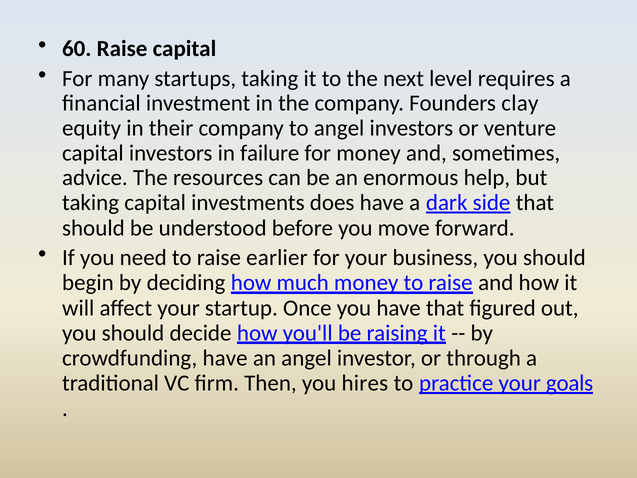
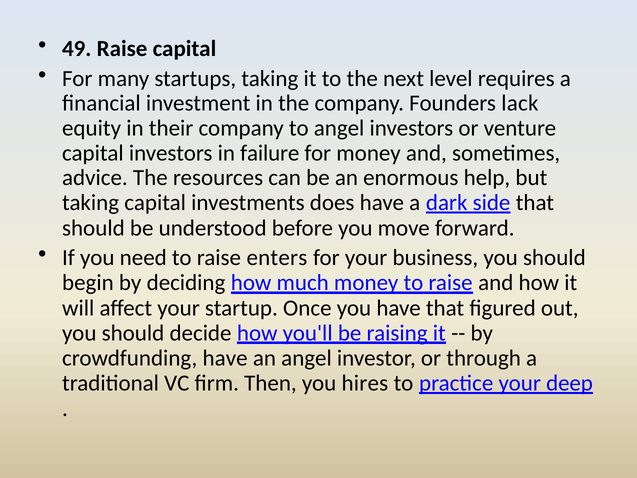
60: 60 -> 49 (77, 48)
clay: clay -> lack (520, 103)
earlier: earlier -> enters (277, 258)
goals: goals -> deep (570, 383)
